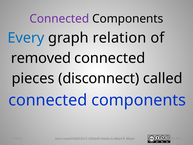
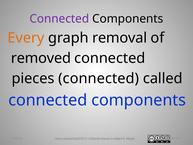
Every colour: blue -> orange (26, 38)
relation: relation -> removal (120, 38)
pieces disconnect: disconnect -> connected (99, 78)
